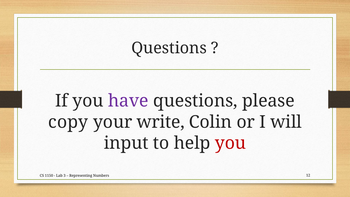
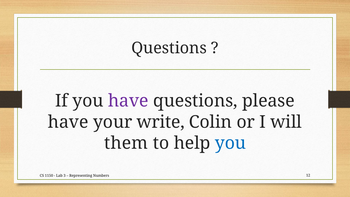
copy: copy -> have (68, 122)
input: input -> them (126, 143)
you colour: red -> blue (230, 143)
